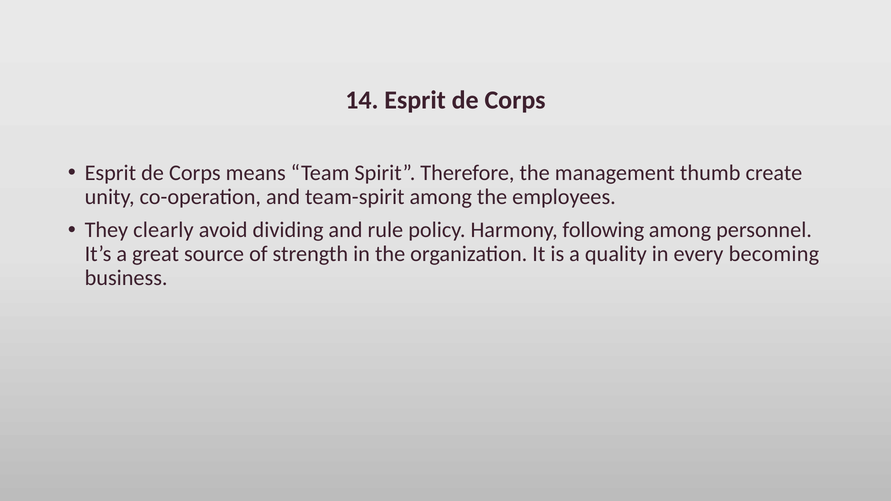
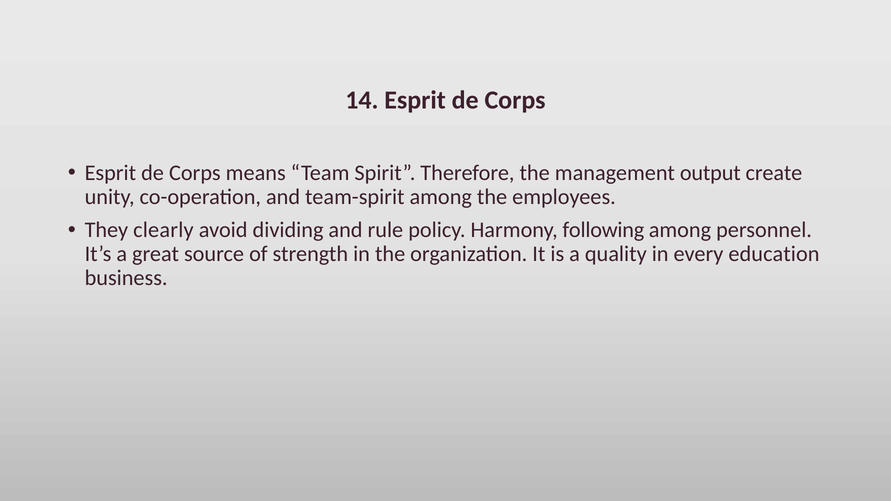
thumb: thumb -> output (710, 173)
becoming: becoming -> education (774, 254)
